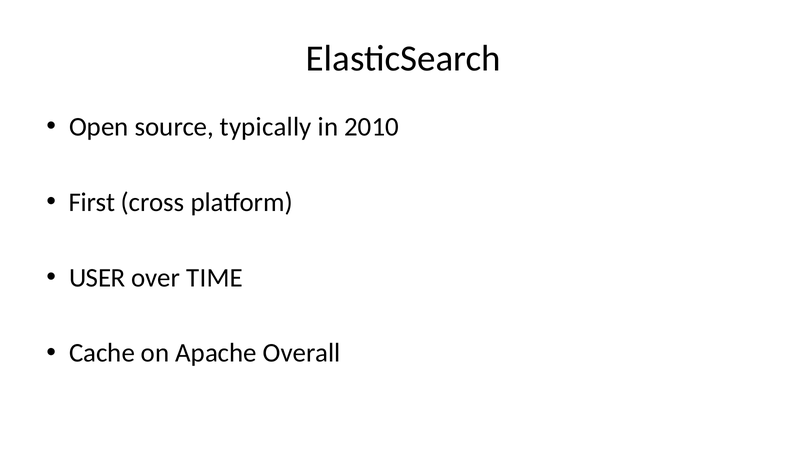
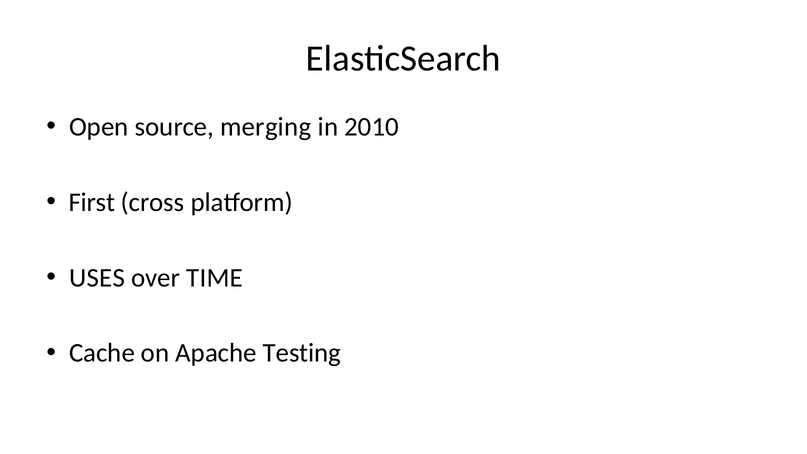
typically: typically -> merging (266, 127)
USER: USER -> USES (97, 278)
Overall: Overall -> Testing (302, 353)
